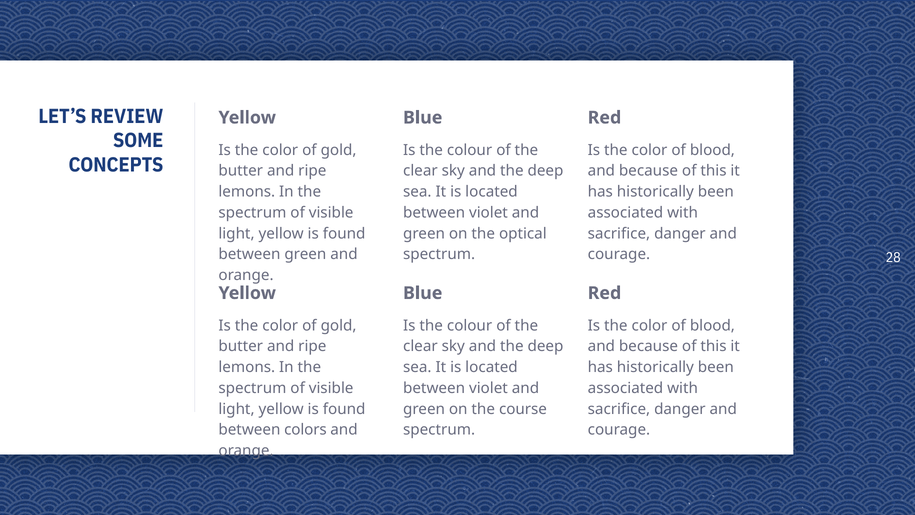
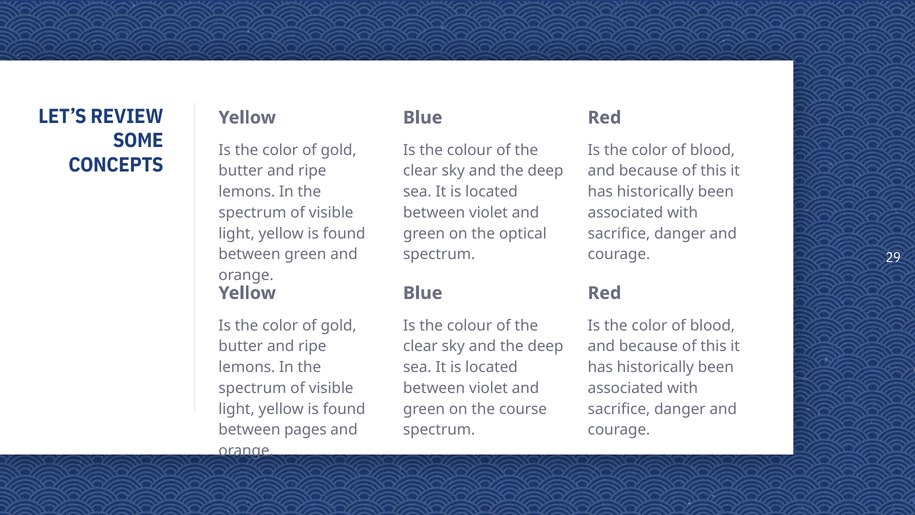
28: 28 -> 29 (893, 258)
colors: colors -> pages (305, 430)
